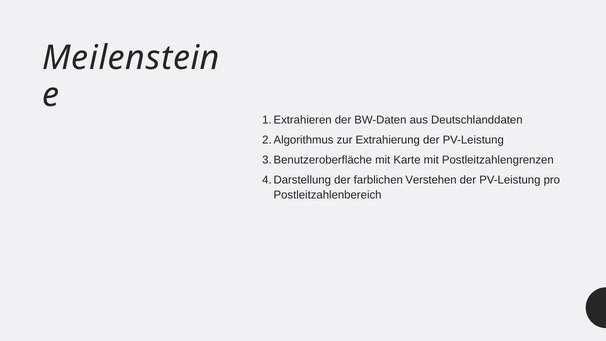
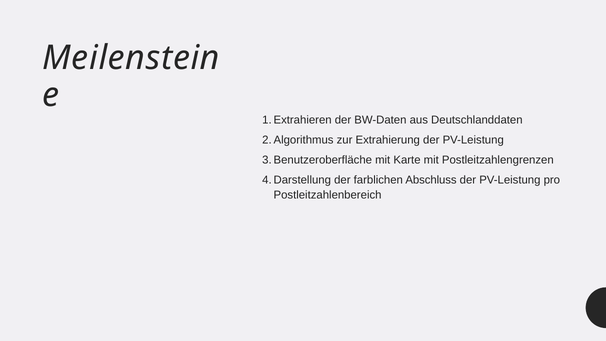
Verstehen: Verstehen -> Abschluss (431, 180)
